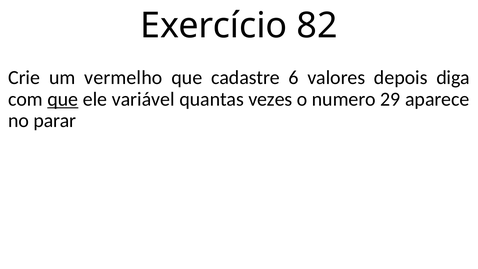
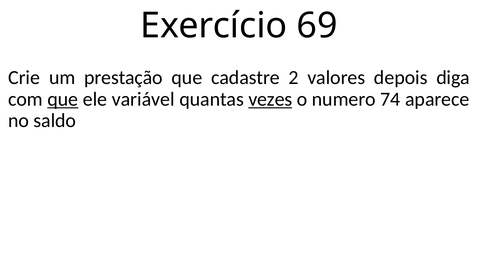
82: 82 -> 69 (317, 26)
vermelho: vermelho -> prestação (124, 78)
6: 6 -> 2 (294, 78)
vezes underline: none -> present (270, 99)
29: 29 -> 74 (390, 99)
parar: parar -> saldo (55, 121)
